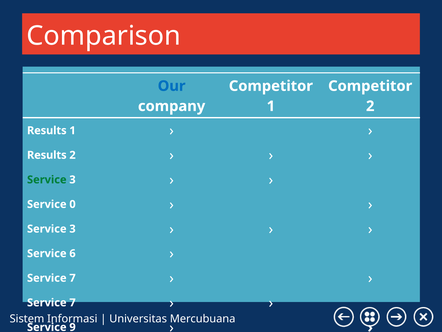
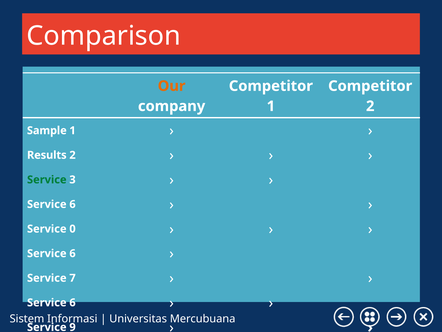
Our colour: blue -> orange (172, 86)
Results: Results -> Sample (47, 130)
0: 0 -> 6 (73, 204)
3: 3 -> 0 (73, 229)
7: 7 -> 6 (73, 302)
